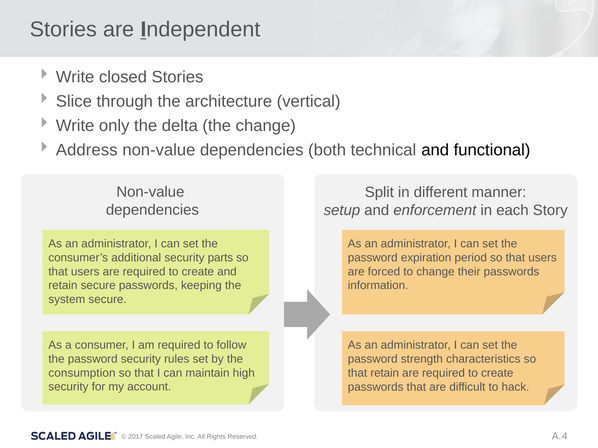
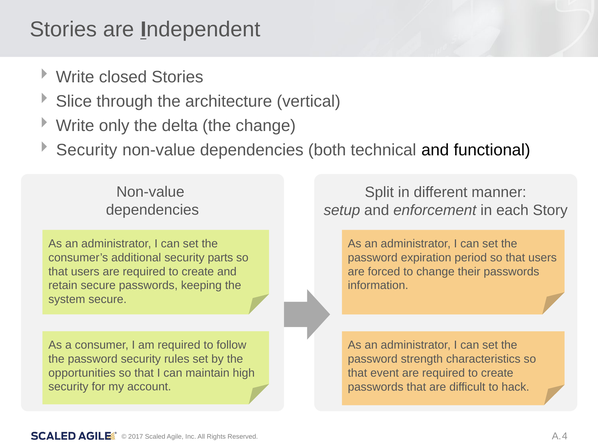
Address: Address -> Security (87, 150)
consumption: consumption -> opportunities (82, 373)
that retain: retain -> event (385, 373)
